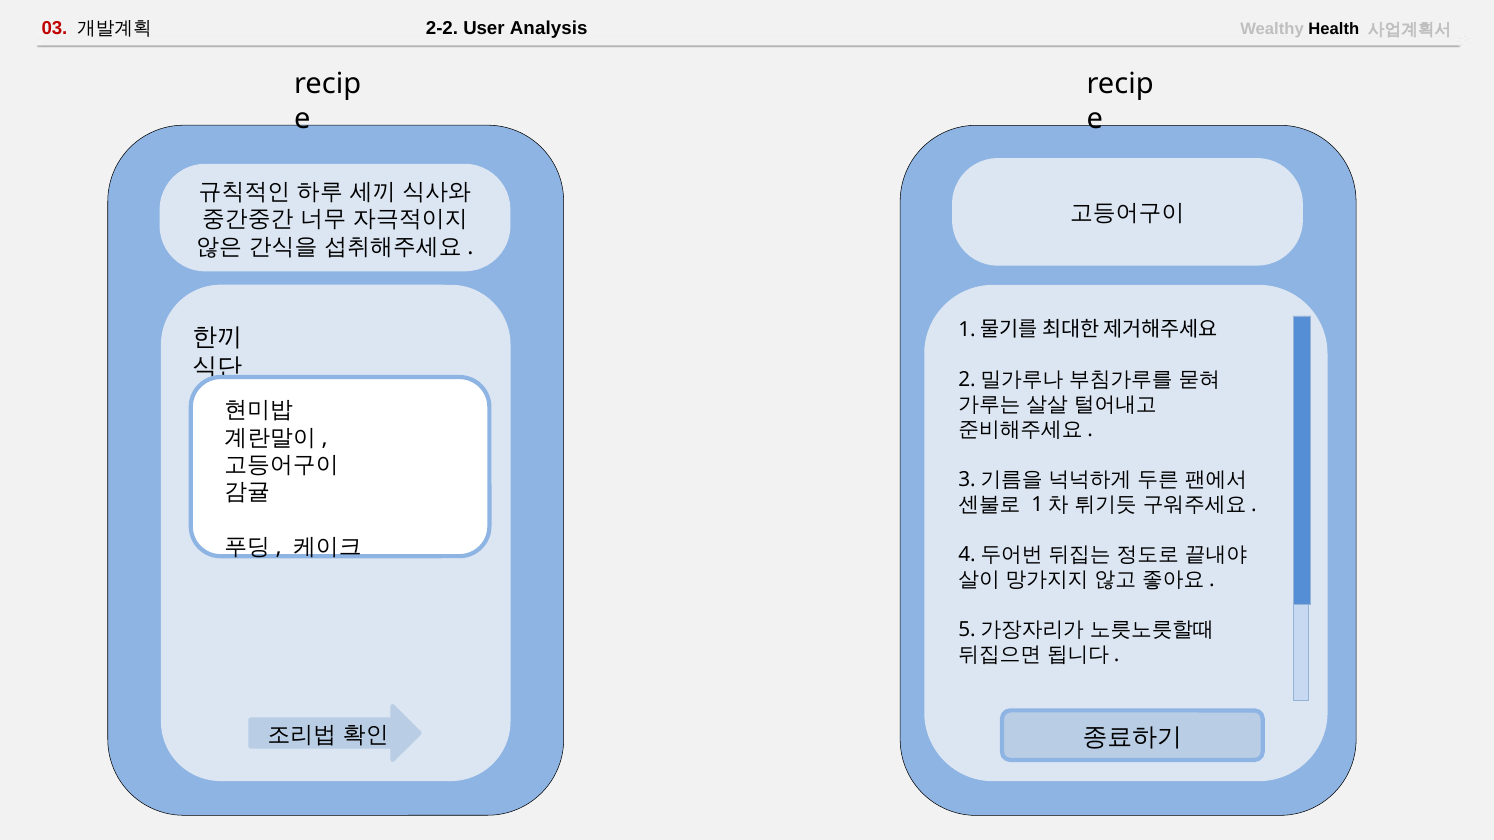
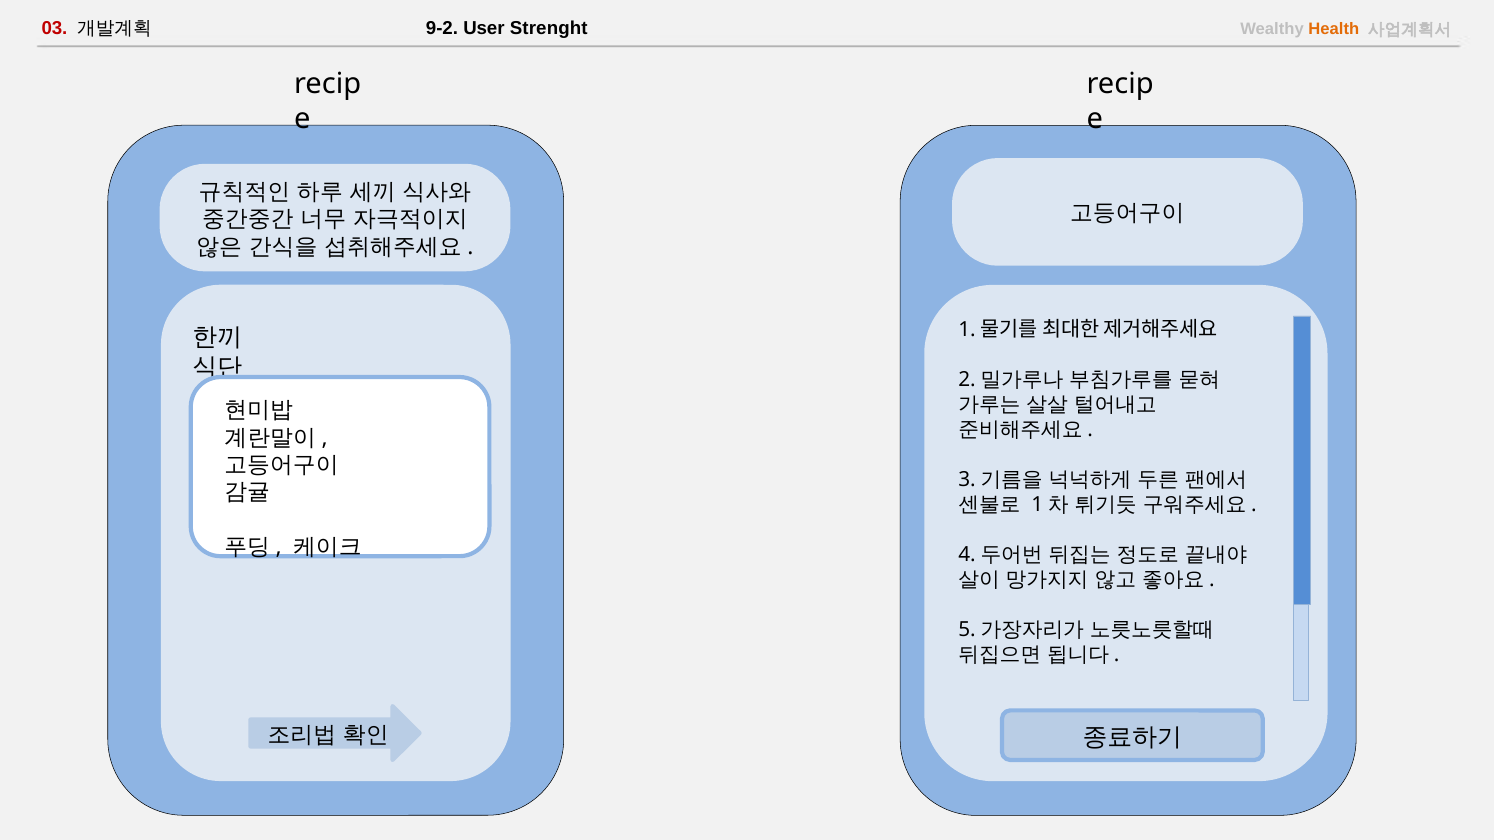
2-2: 2-2 -> 9-2 (442, 28)
Analysis: Analysis -> Strenght (549, 28)
Health colour: black -> orange (1334, 29)
